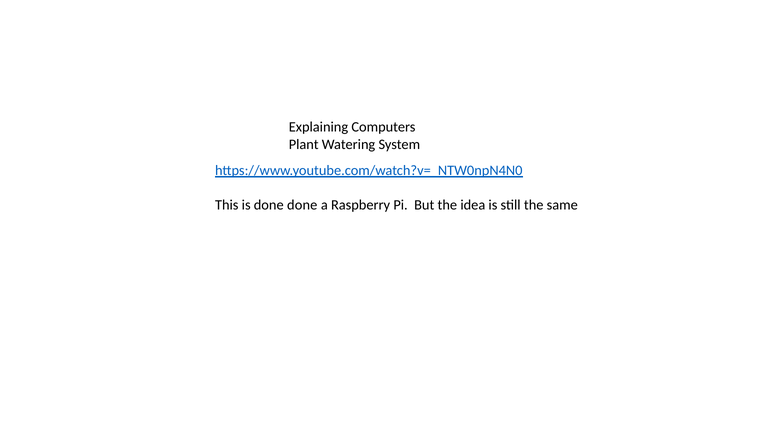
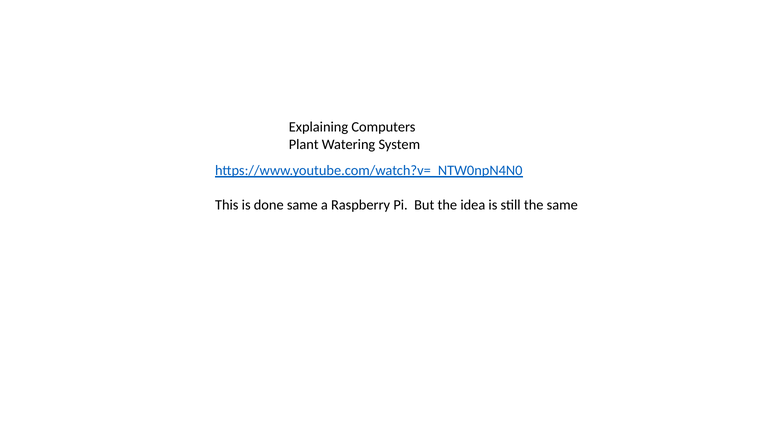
done done: done -> same (302, 205)
